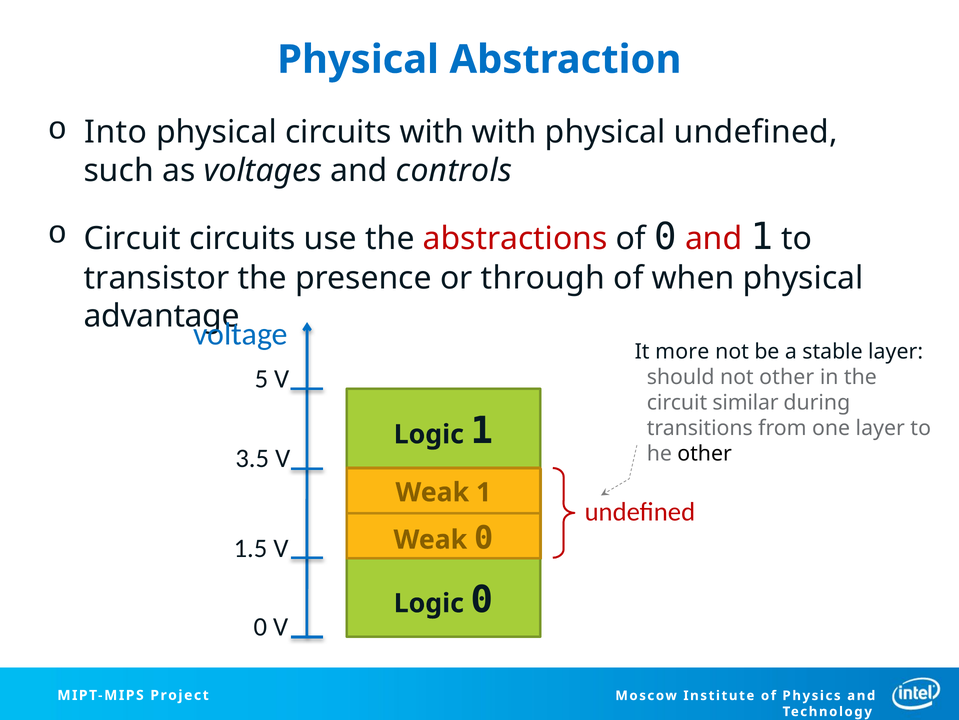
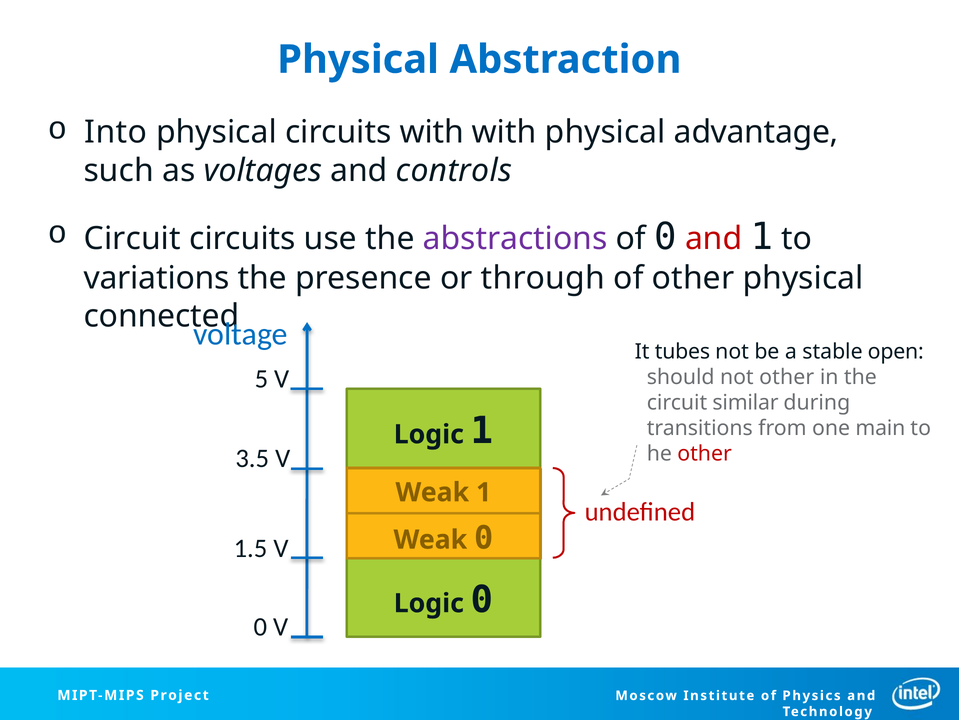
physical undefined: undefined -> advantage (756, 132)
abstractions colour: red -> purple (515, 238)
transistor: transistor -> variations (157, 278)
of when: when -> other (693, 278)
advantage: advantage -> connected (162, 316)
more: more -> tubes (682, 351)
stable layer: layer -> open (896, 351)
one layer: layer -> main (880, 428)
other colour: black -> red (705, 453)
